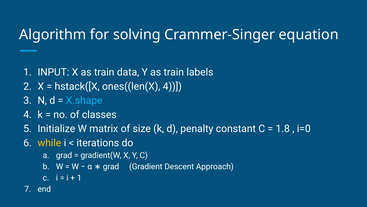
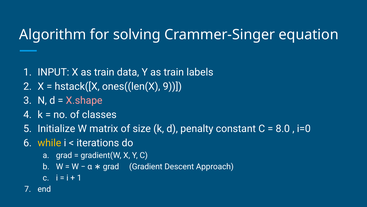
ones((len(X 4: 4 -> 9 (172, 86)
X.shape colour: light blue -> pink (84, 100)
1.8: 1.8 -> 8.0 (283, 128)
